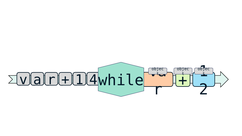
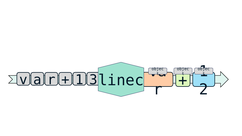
while: while -> linec (121, 80)
4: 4 -> 3 (93, 80)
